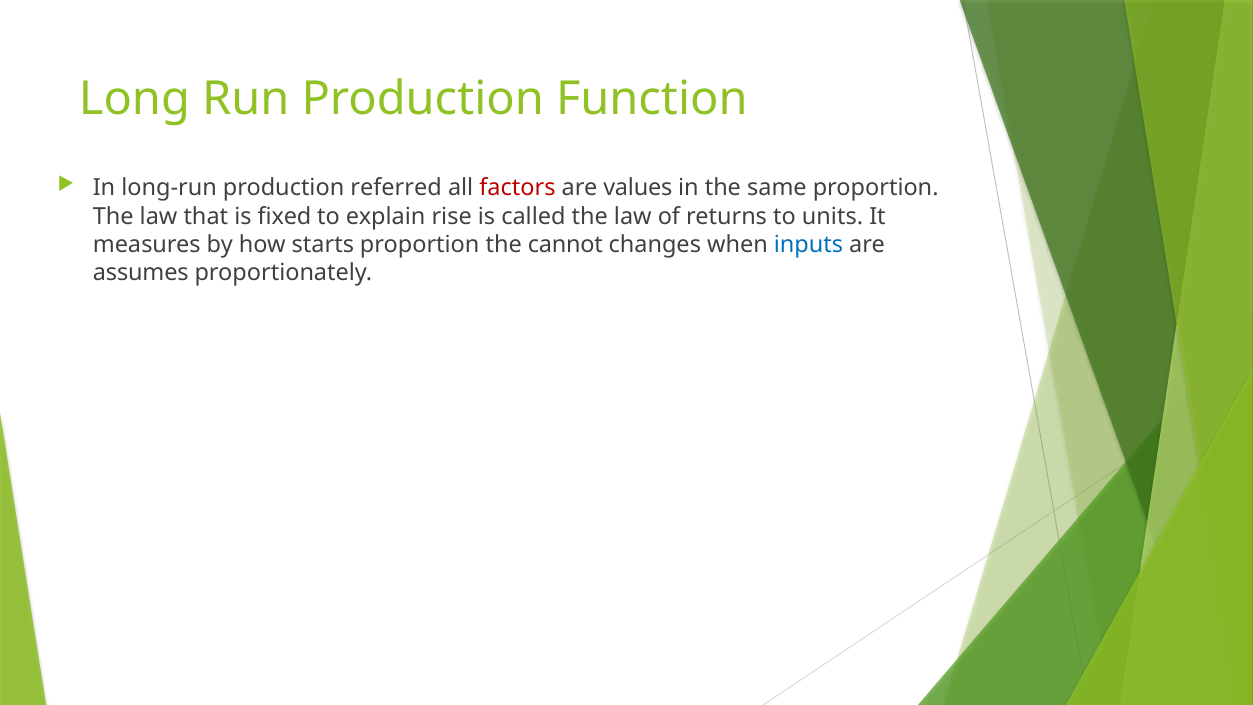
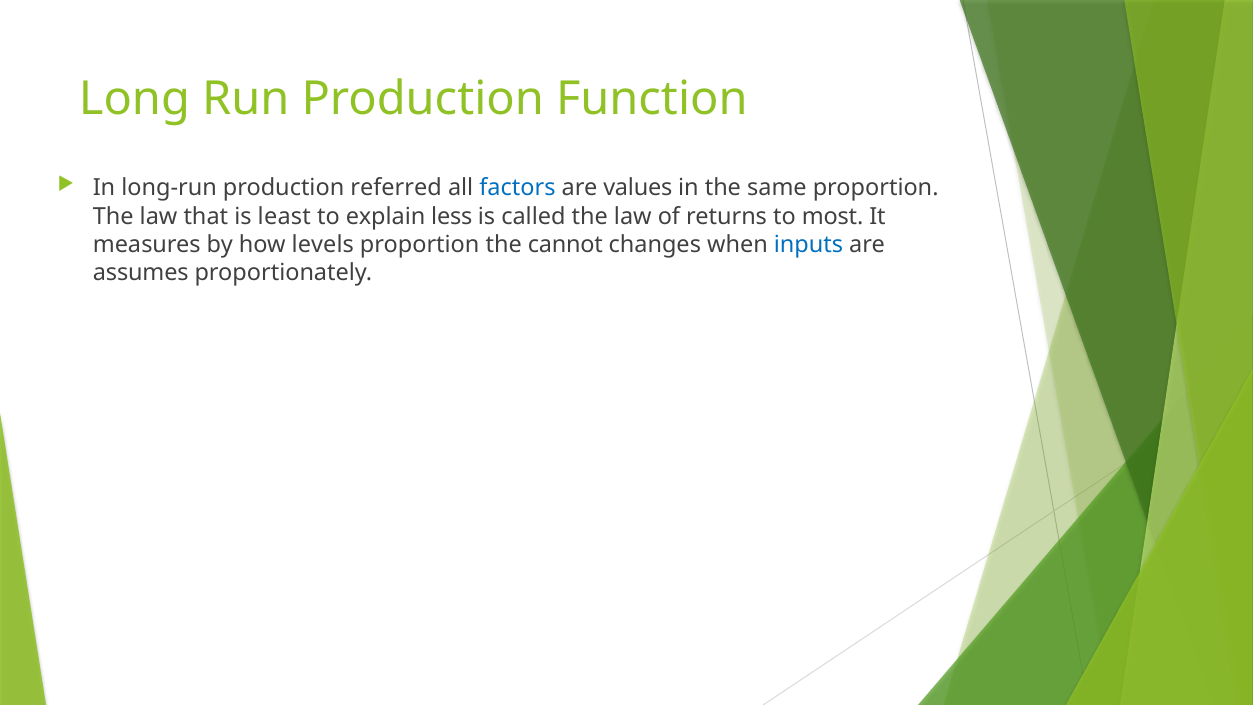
factors colour: red -> blue (517, 188)
fixed: fixed -> least (284, 216)
rise: rise -> less (452, 216)
units: units -> most (833, 216)
starts: starts -> levels (323, 244)
